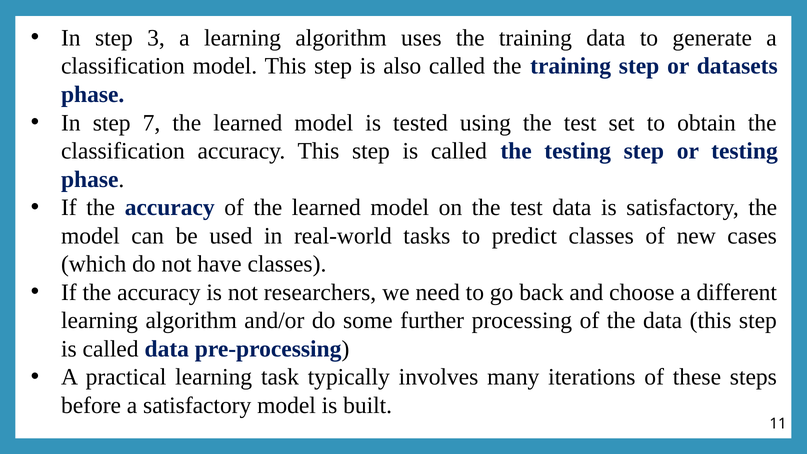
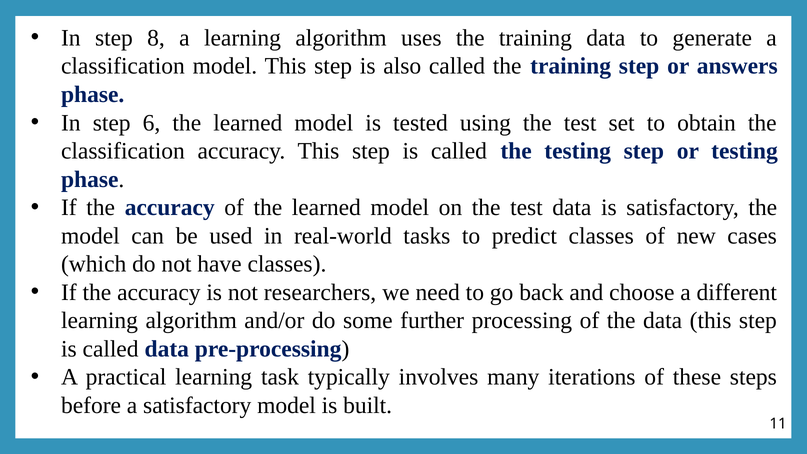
3: 3 -> 8 (156, 38)
datasets: datasets -> answers (737, 66)
7: 7 -> 6 (152, 123)
